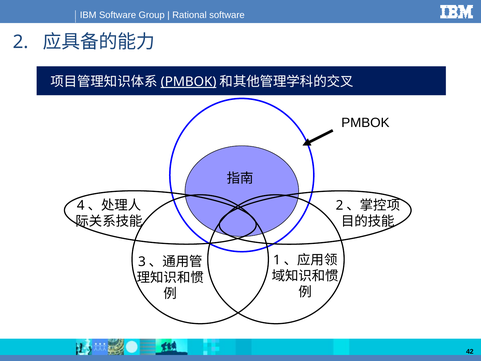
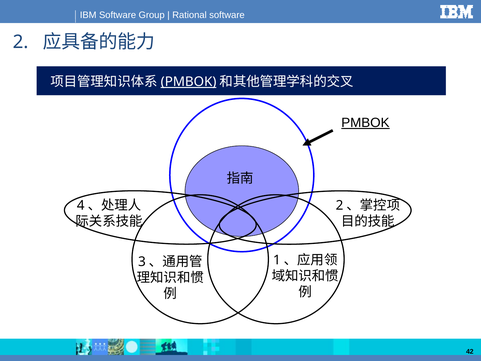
PMBOK underline: none -> present (365, 123)
